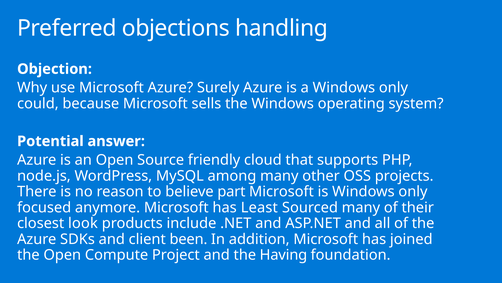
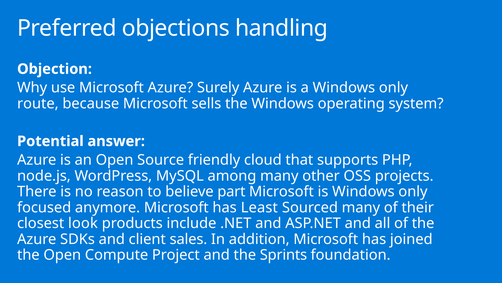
could: could -> route (38, 103)
been: been -> sales (188, 239)
Having: Having -> Sprints (283, 255)
